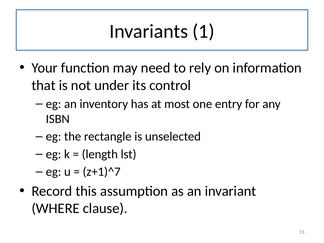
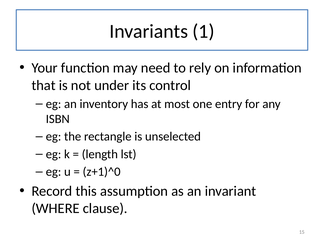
z+1)^7: z+1)^7 -> z+1)^0 (102, 172)
